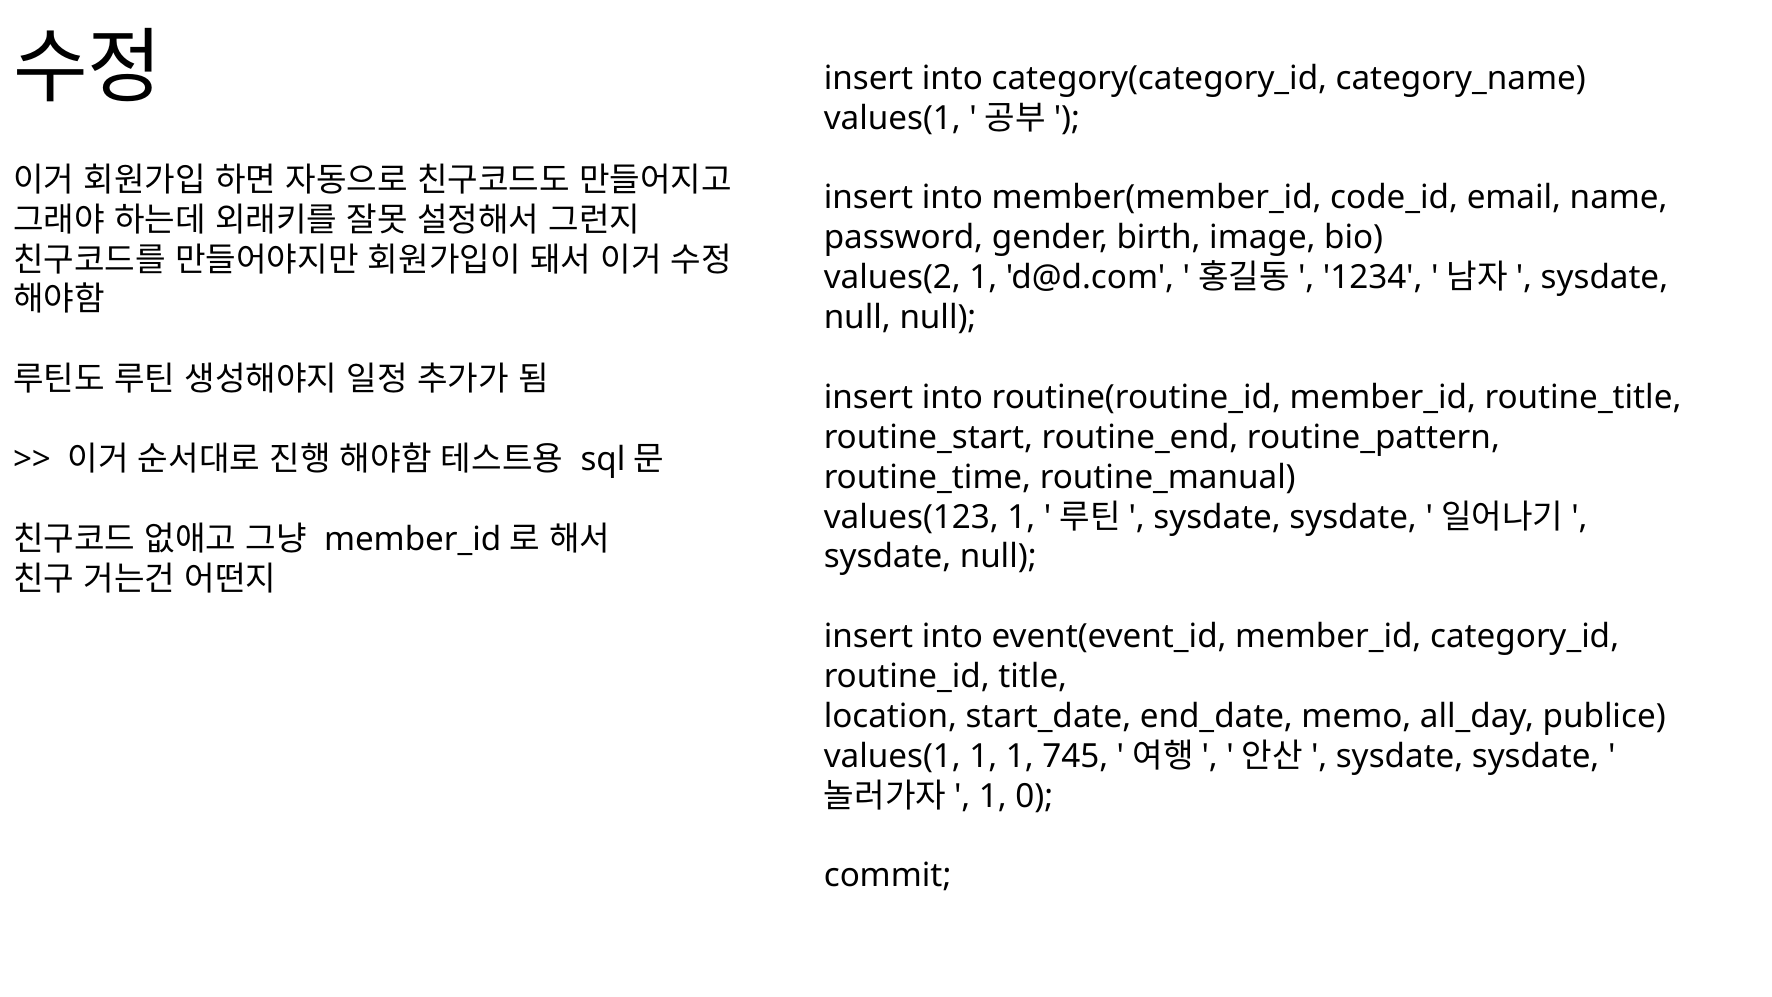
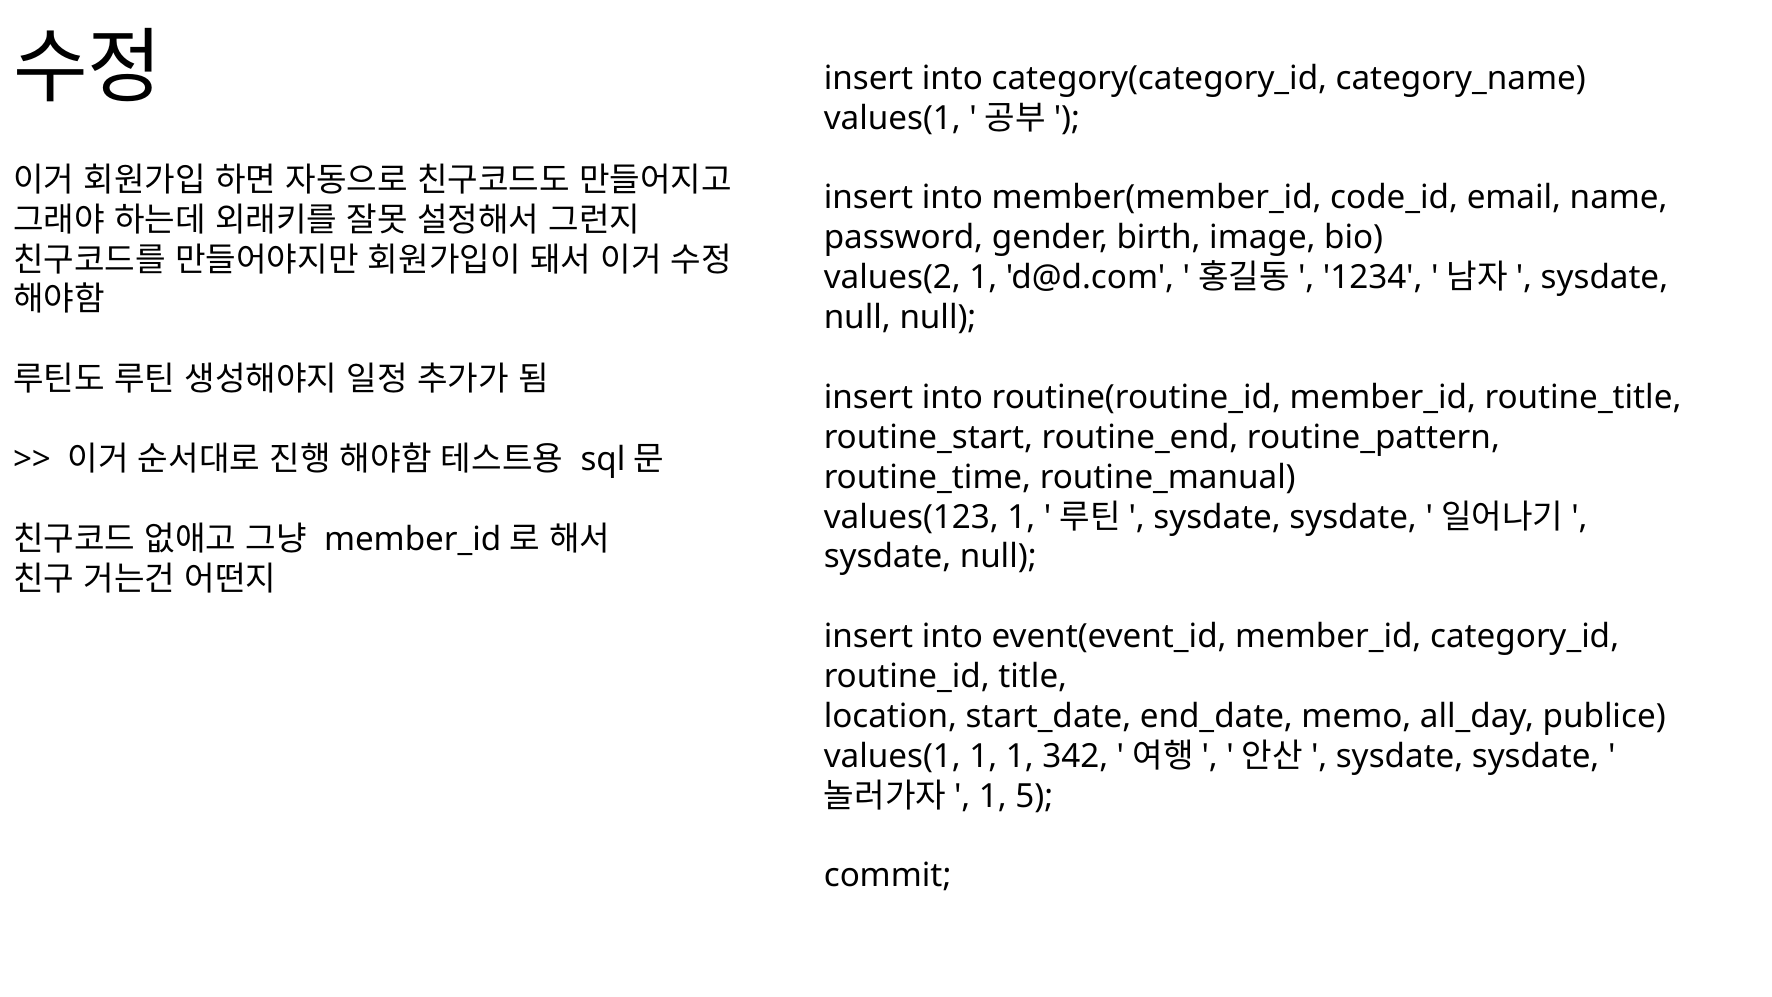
745: 745 -> 342 (1075, 756)
0: 0 -> 5 (1034, 796)
